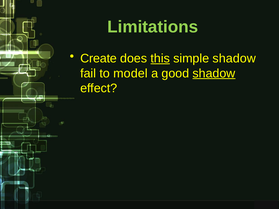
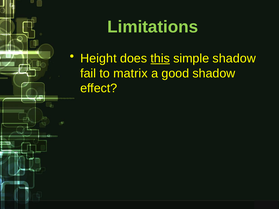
Create: Create -> Height (98, 59)
model: model -> matrix (130, 73)
shadow underline: present -> none (214, 73)
